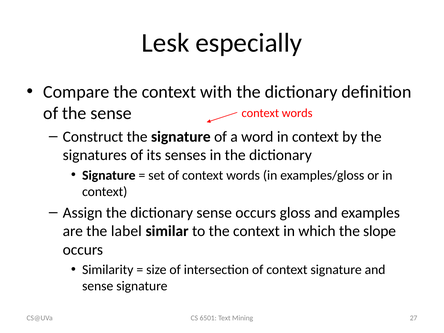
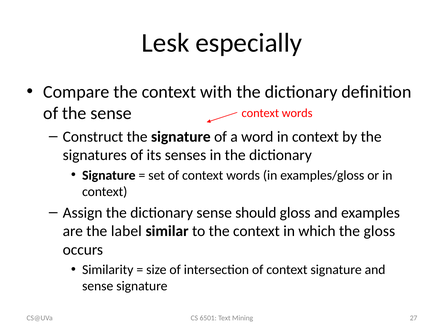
sense occurs: occurs -> should (256, 213)
the slope: slope -> gloss (379, 231)
